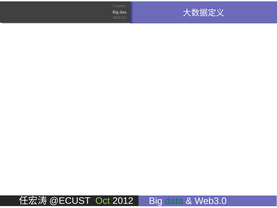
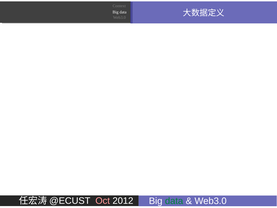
Oct colour: light green -> pink (103, 201)
